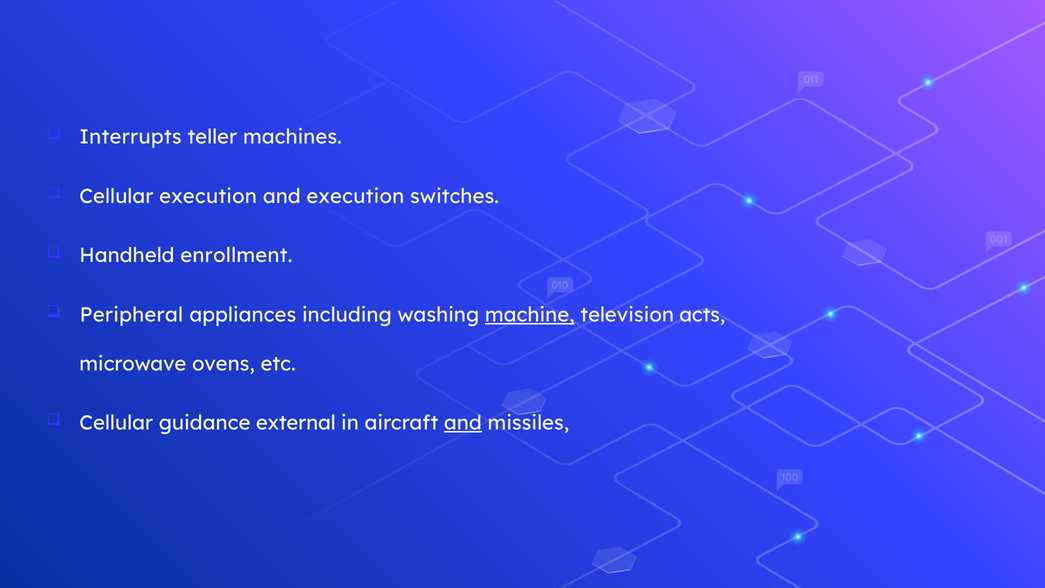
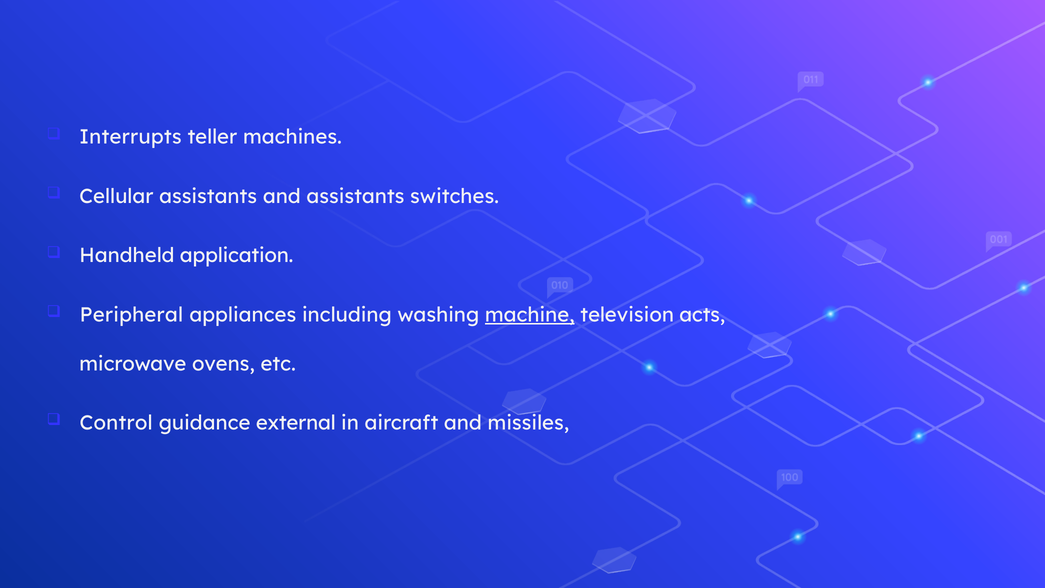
Cellular execution: execution -> assistants (208, 196)
and execution: execution -> assistants (355, 196)
enrollment: enrollment -> application (237, 256)
Cellular: Cellular -> Control (116, 423)
and underline: present -> none (463, 423)
